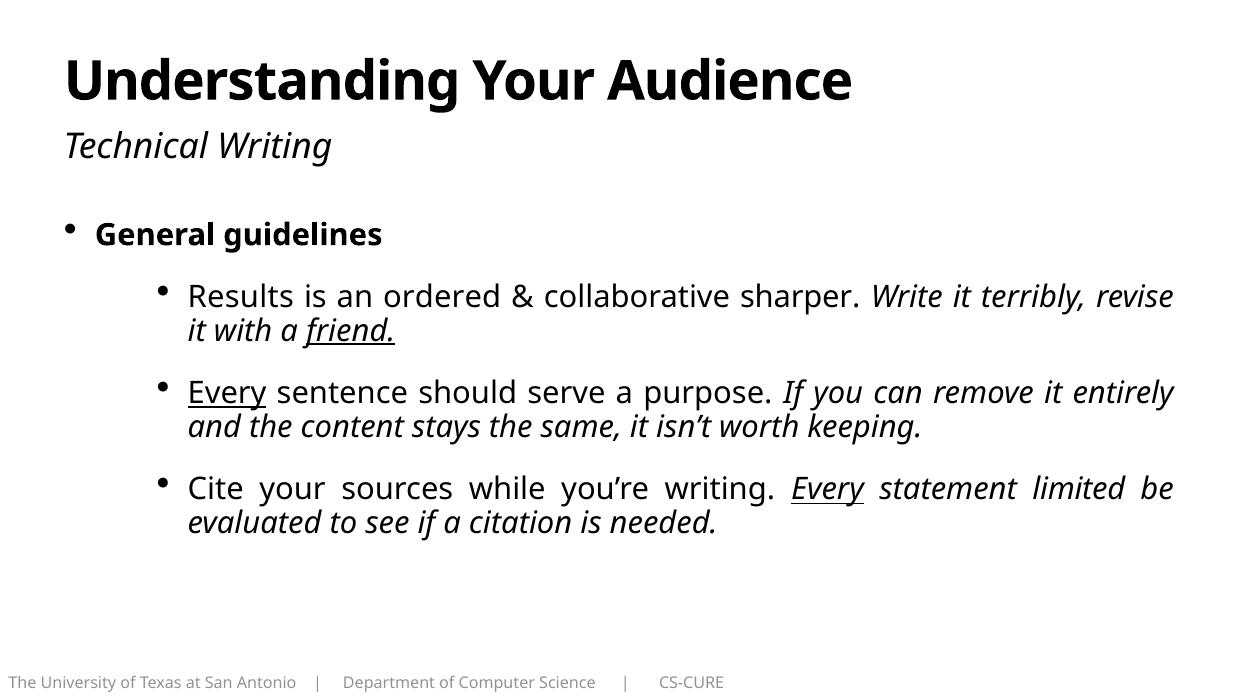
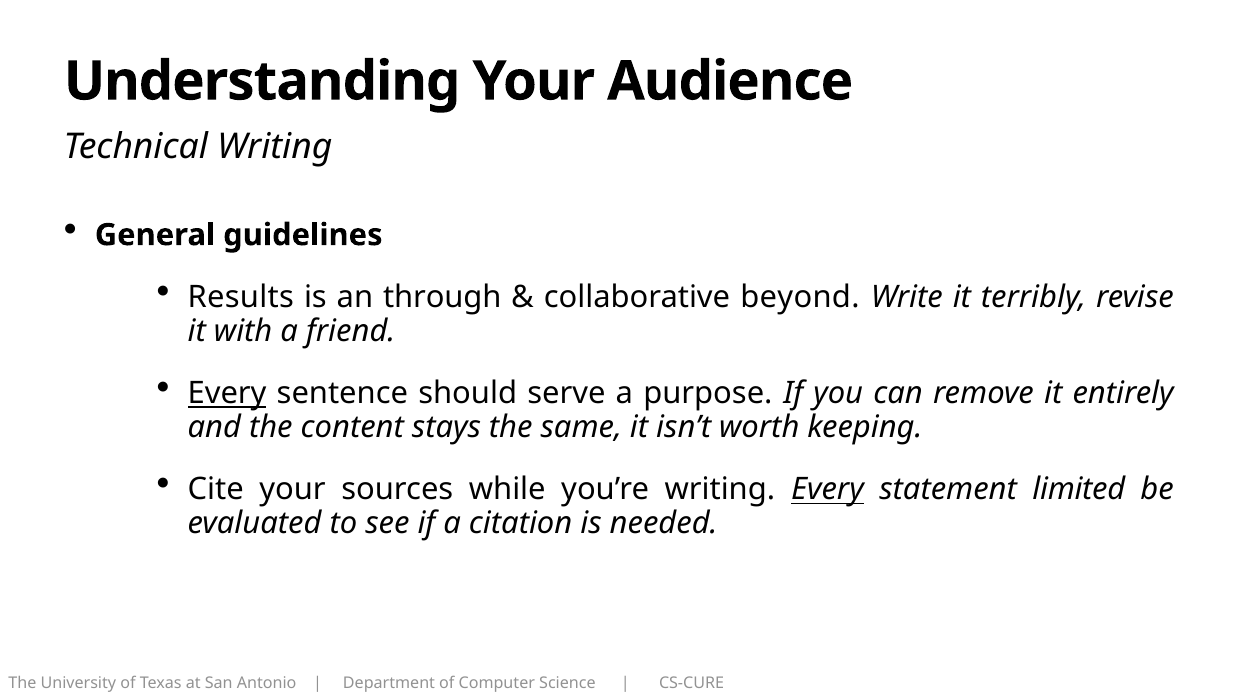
ordered: ordered -> through (442, 297)
sharper: sharper -> beyond (800, 297)
friend underline: present -> none (351, 331)
